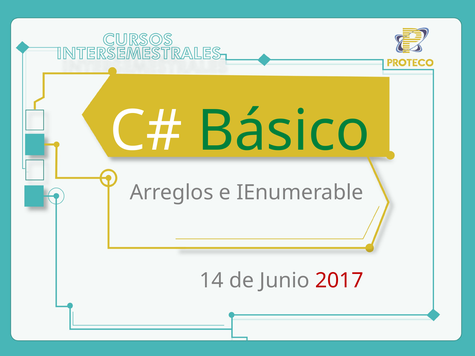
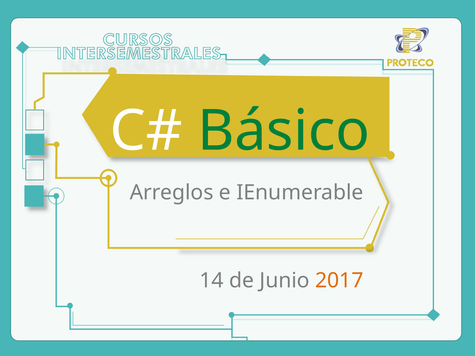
2017 colour: red -> orange (339, 281)
